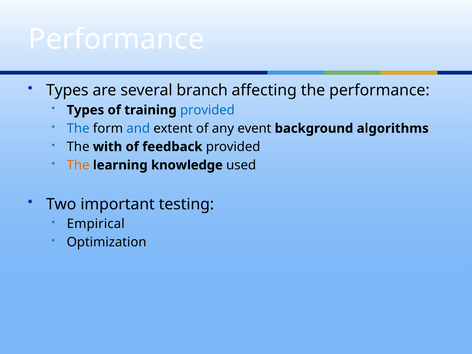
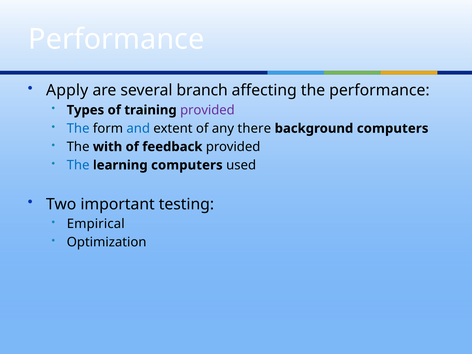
Types: Types -> Apply (67, 90)
provided colour: blue -> purple (207, 110)
event: event -> there (254, 128)
background algorithms: algorithms -> computers (393, 128)
The colour: orange -> blue (78, 165)
learning knowledge: knowledge -> computers (187, 165)
